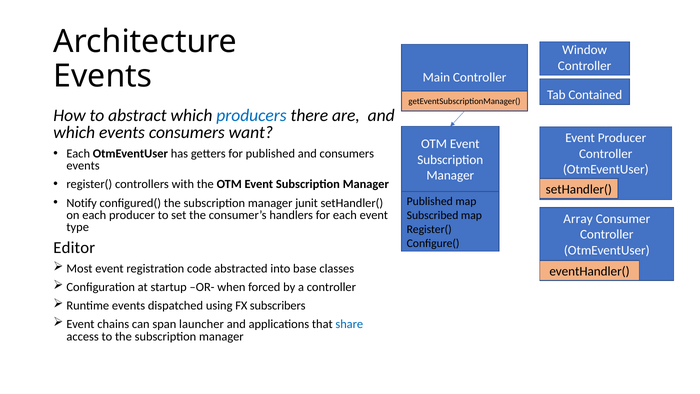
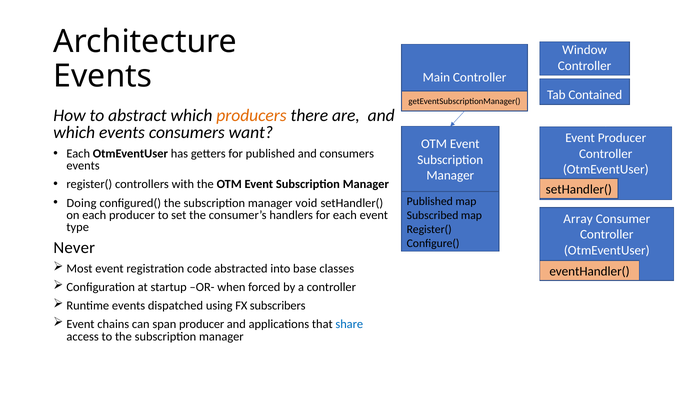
producers colour: blue -> orange (251, 115)
Notify: Notify -> Doing (82, 203)
junit: junit -> void (306, 203)
Editor: Editor -> Never (74, 247)
span launcher: launcher -> producer (202, 324)
